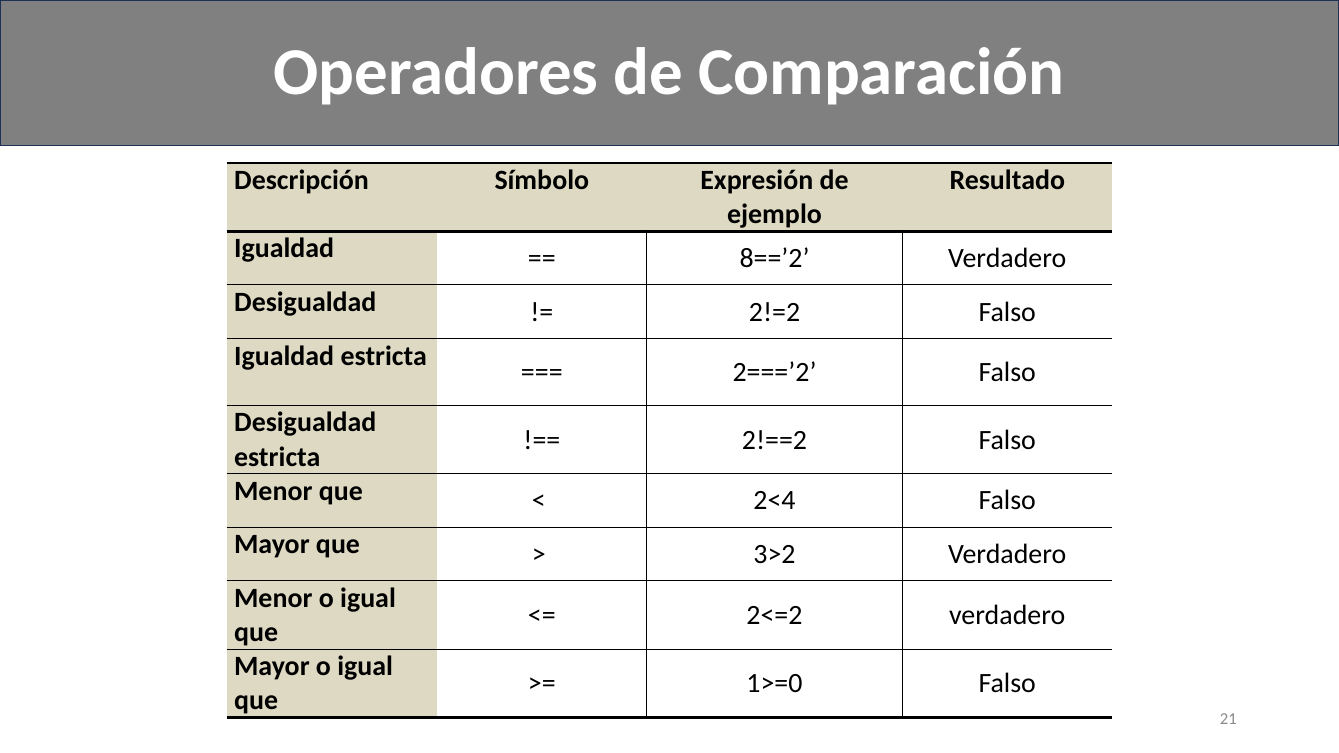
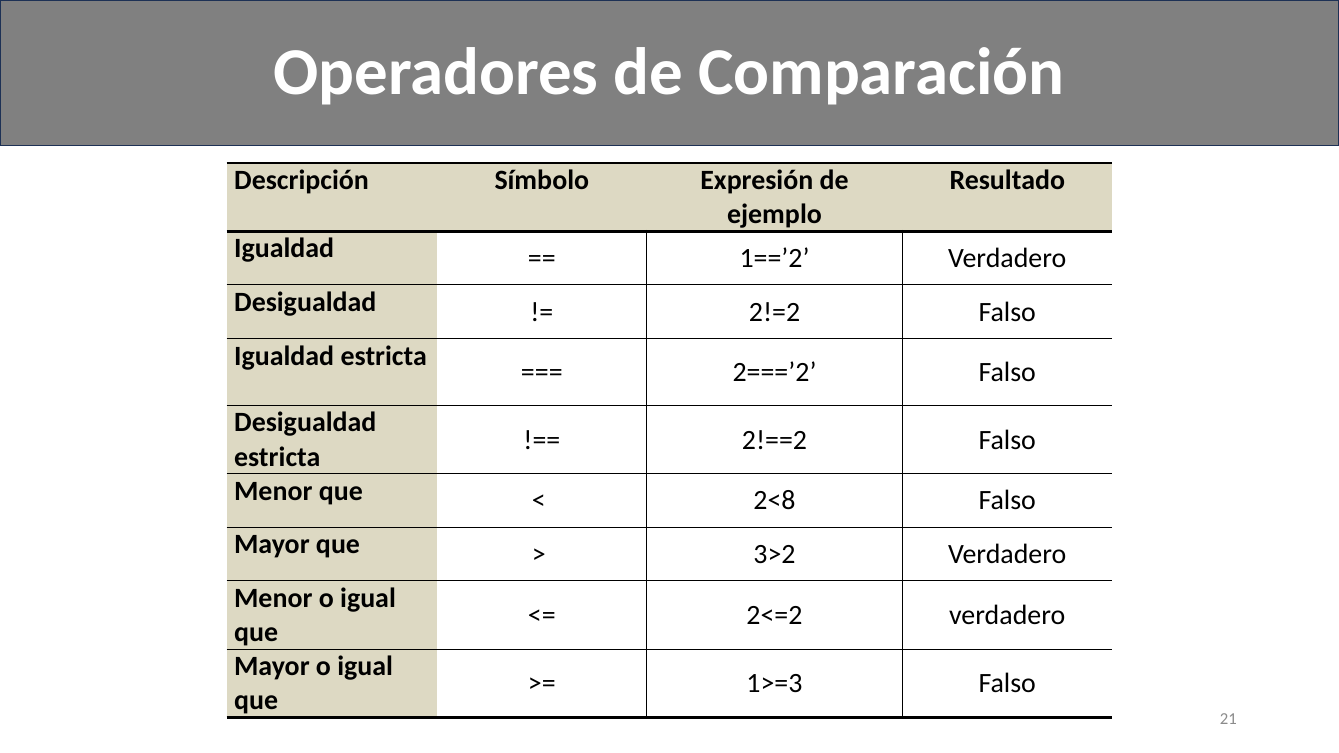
8==’2: 8==’2 -> 1==’2 (775, 258)
2<4: 2<4 -> 2<8 (775, 501)
1>=0: 1>=0 -> 1>=3 (774, 684)
